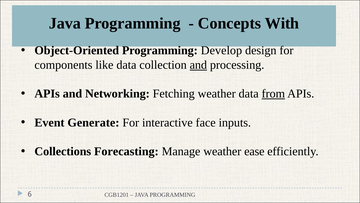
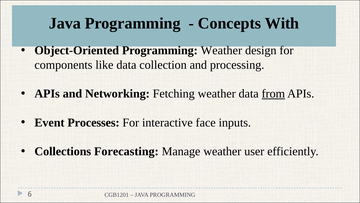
Programming Develop: Develop -> Weather (221, 50)
and underline: present -> none (198, 65)
Generate: Generate -> Processes (94, 122)
ease: ease -> user (254, 151)
